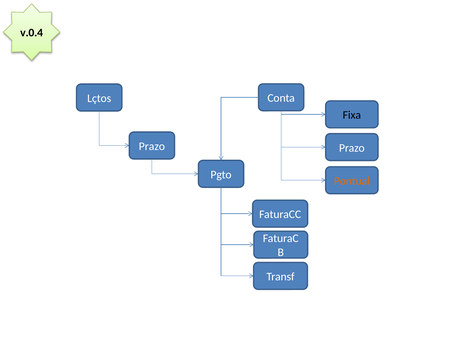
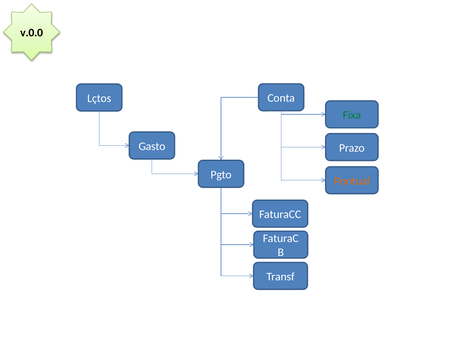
v.0.4: v.0.4 -> v.0.0 (32, 33)
Fixa colour: black -> green (352, 115)
Prazo: Prazo -> Gasto (152, 146)
